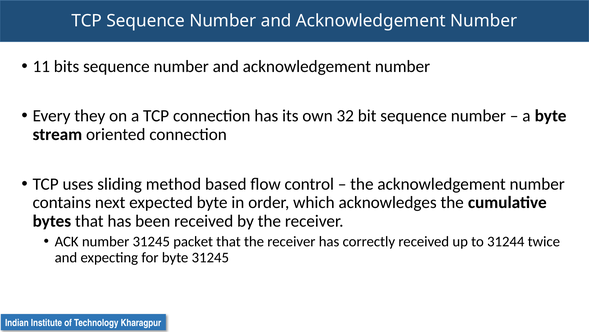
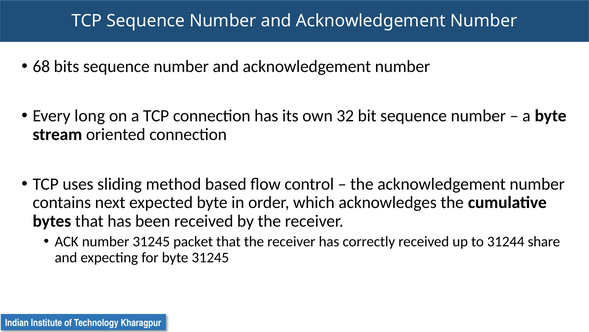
11: 11 -> 68 (41, 66)
they: they -> long (90, 116)
twice: twice -> share (544, 241)
